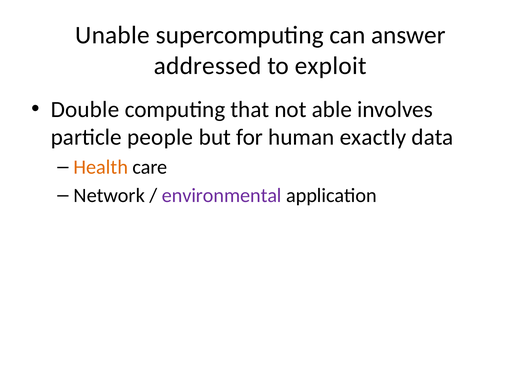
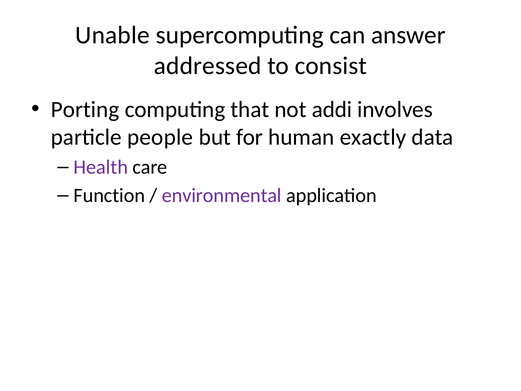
exploit: exploit -> consist (331, 66)
Double: Double -> Porting (85, 109)
able: able -> addi (332, 109)
Health colour: orange -> purple (101, 167)
Network: Network -> Function (109, 195)
